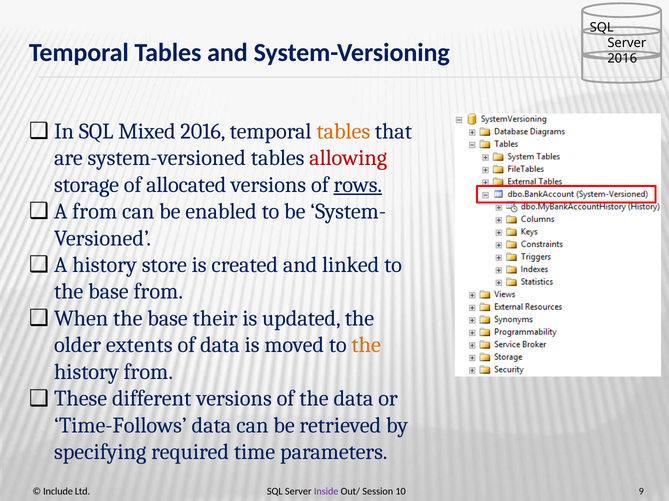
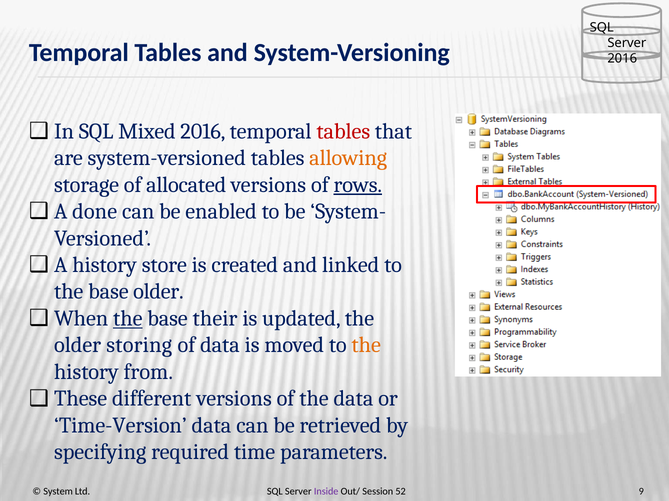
tables colour: orange -> red (343, 131)
allowing colour: red -> orange (348, 158)
from: from -> done (95, 212)
base from: from -> older (158, 292)
the underline: none -> present (128, 319)
extents: extents -> storing (139, 346)
Time-Follows: Time-Follows -> Time-Version (120, 426)
Include: Include -> System (58, 492)
10: 10 -> 52 (401, 492)
